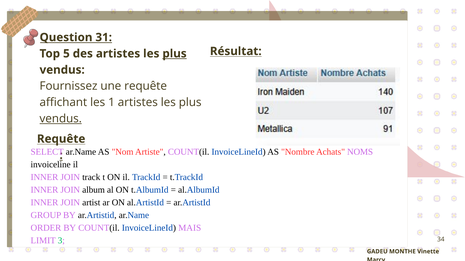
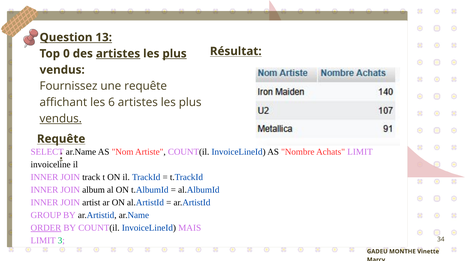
31: 31 -> 13 (104, 37)
5: 5 -> 0 (66, 54)
artistes underline: none -> present (118, 54)
1: 1 -> 6 (111, 103)
Achats NOMS: NOMS -> LIMIT (360, 152)
ORDER underline: none -> present (46, 228)
